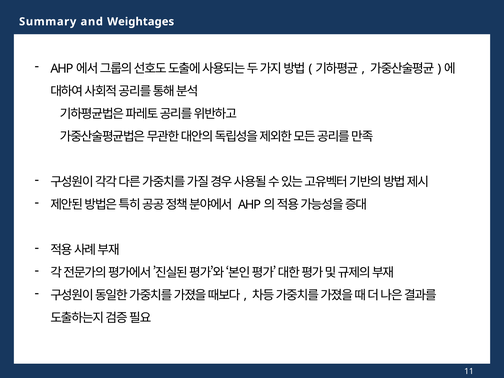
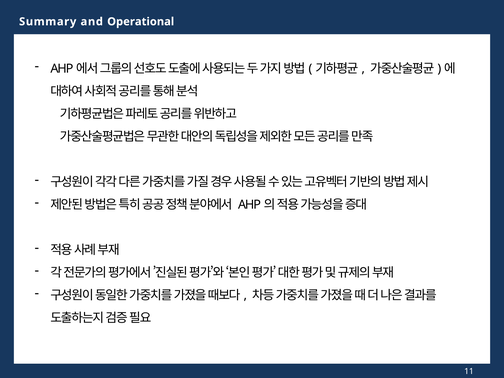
Weightages: Weightages -> Operational (141, 22)
